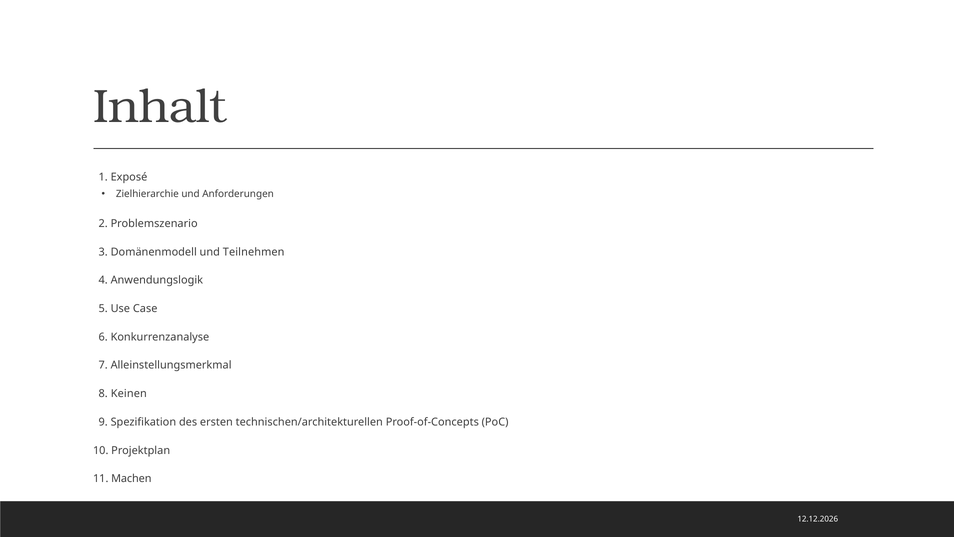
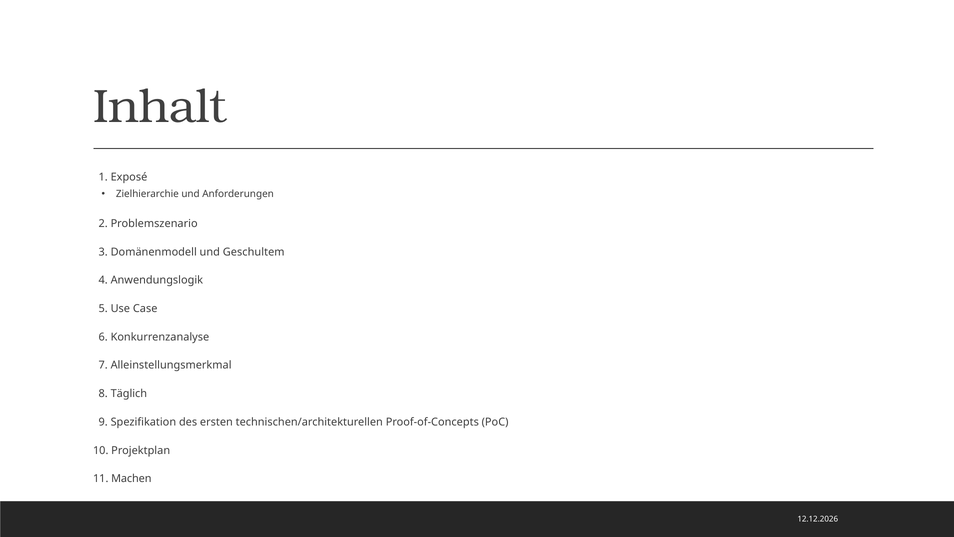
Teilnehmen: Teilnehmen -> Geschultem (254, 252)
Keinen: Keinen -> Täglich (129, 393)
